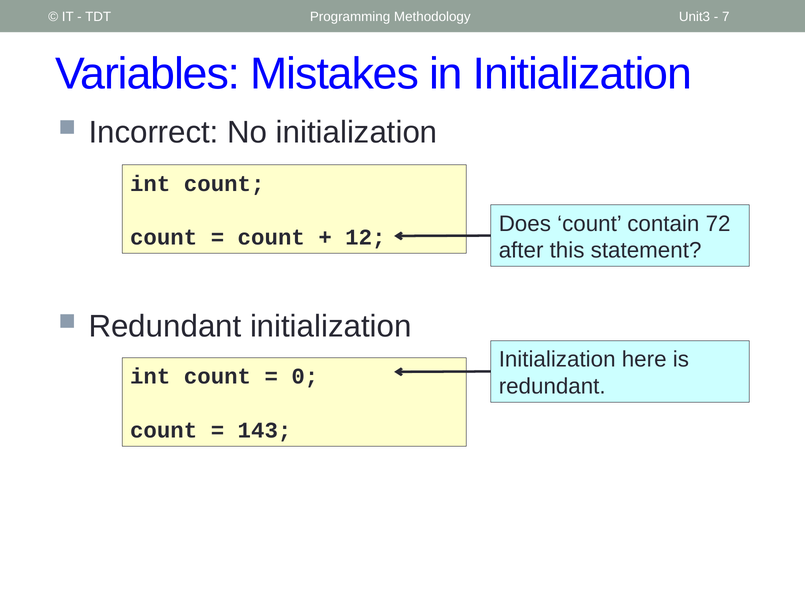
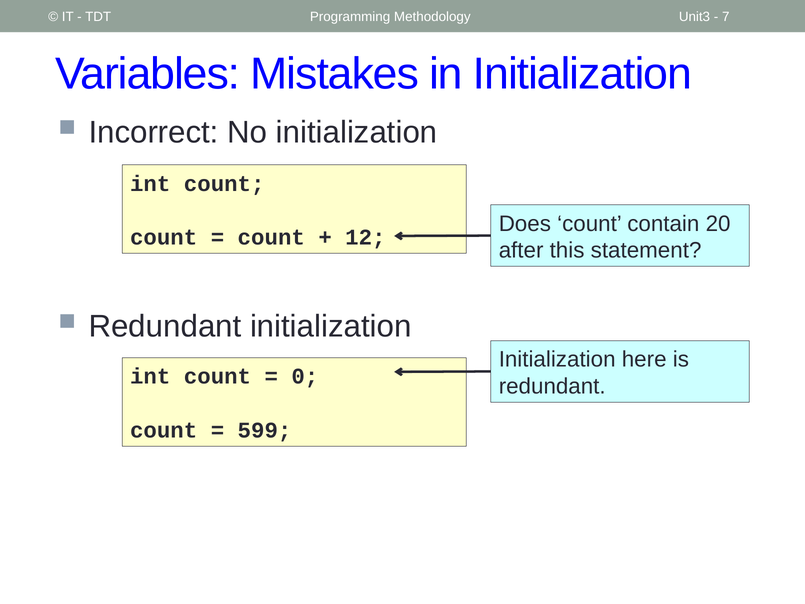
72: 72 -> 20 (718, 224)
143: 143 -> 599 (265, 430)
